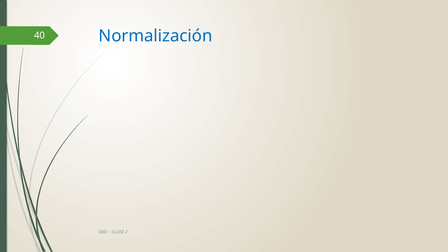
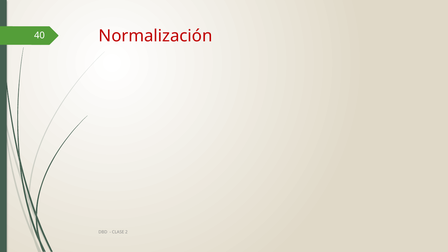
Normalización colour: blue -> red (156, 36)
